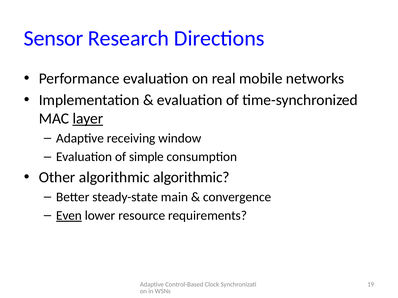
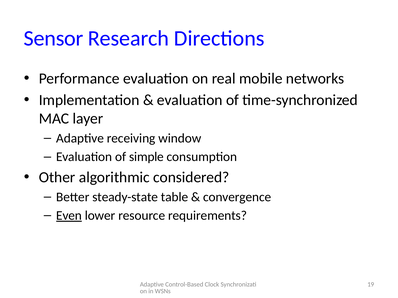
layer underline: present -> none (88, 119)
algorithmic algorithmic: algorithmic -> considered (191, 178)
main: main -> table (175, 197)
